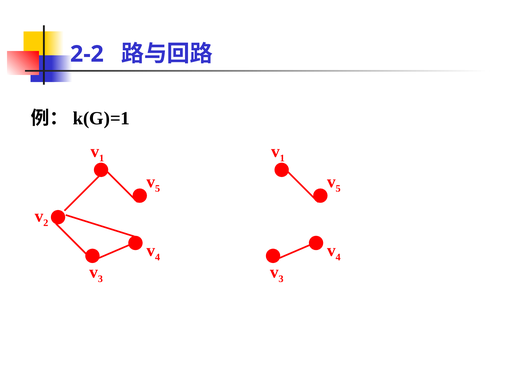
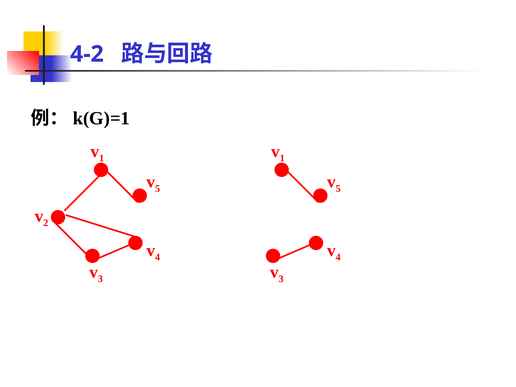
2-2: 2-2 -> 4-2 (87, 54)
